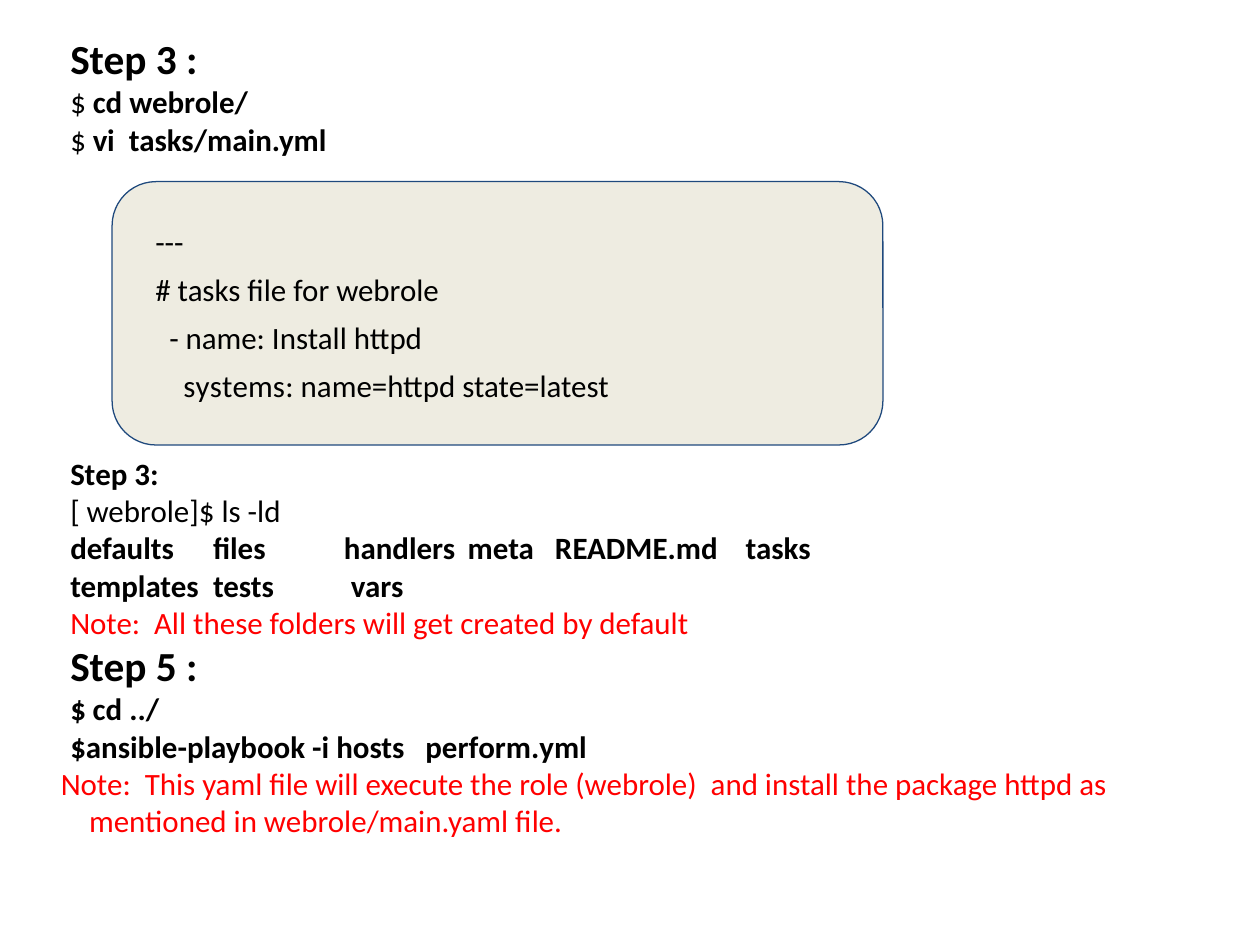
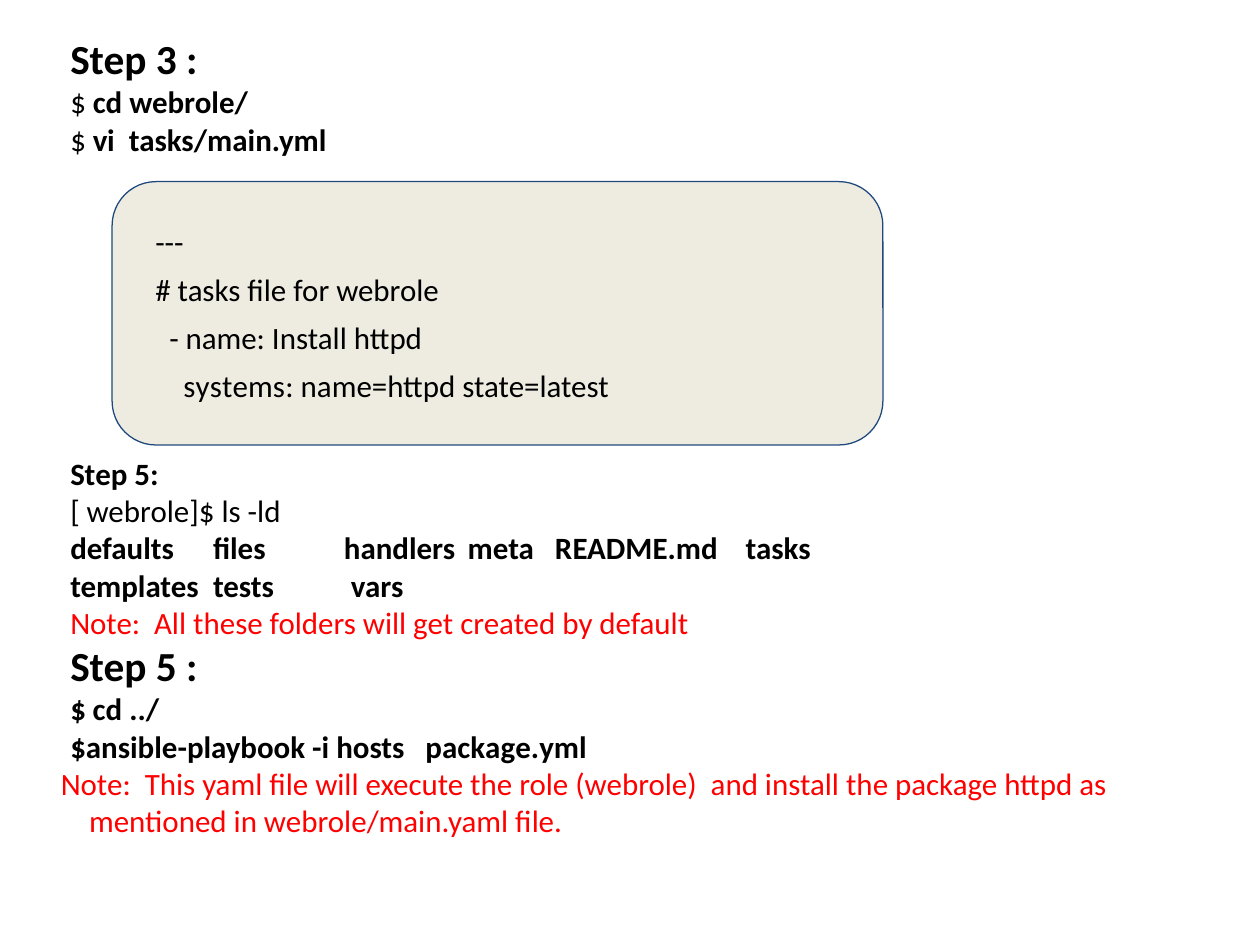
3: 3 -> 5 (146, 475)
perform.yml: perform.yml -> package.yml (506, 748)
